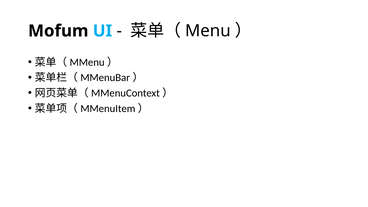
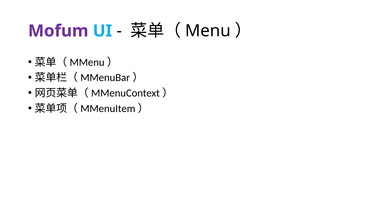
Mofum colour: black -> purple (58, 31)
